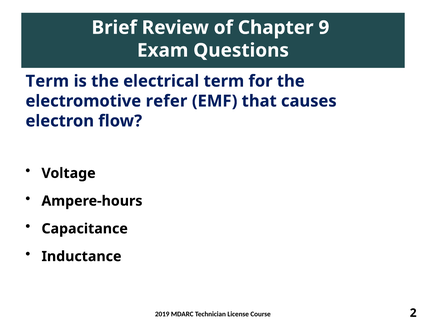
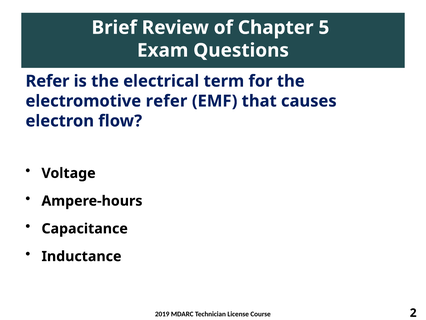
9: 9 -> 5 (324, 28)
Term: Term -> Refer (47, 81)
